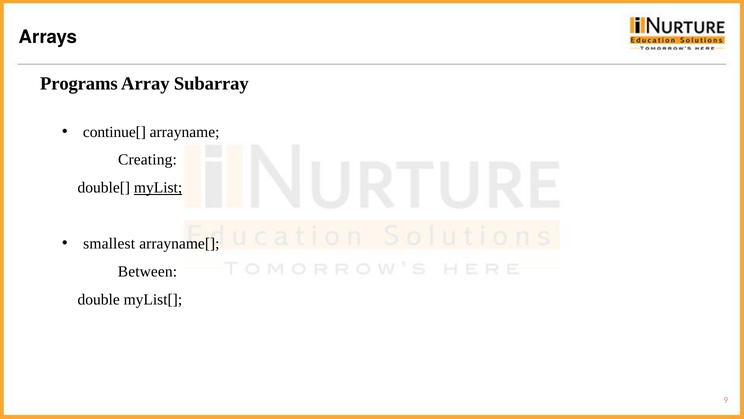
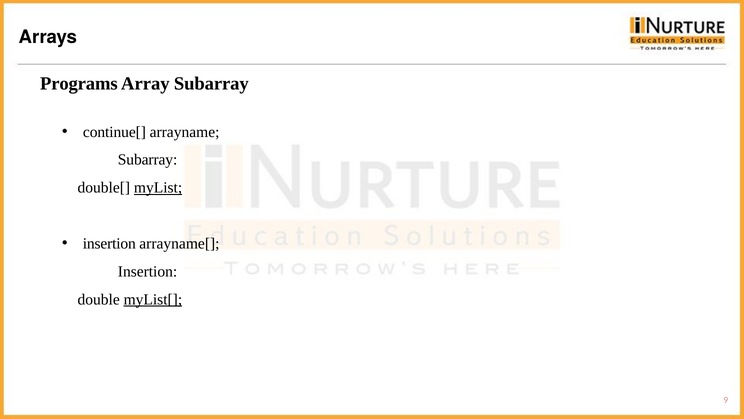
Creating: Creating -> Subarray (148, 160)
smallest: smallest -> insertion (109, 243)
Between: Between -> Insertion (148, 271)
myList[ underline: none -> present (153, 299)
